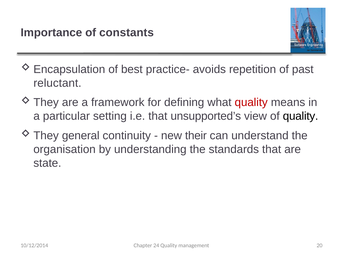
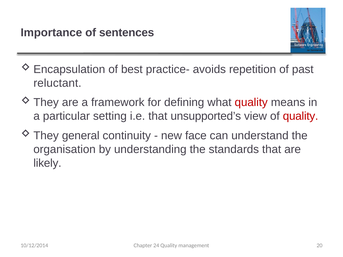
constants: constants -> sentences (127, 33)
quality colour: black -> red (301, 116)
their: their -> face (196, 136)
state: state -> likely (47, 163)
